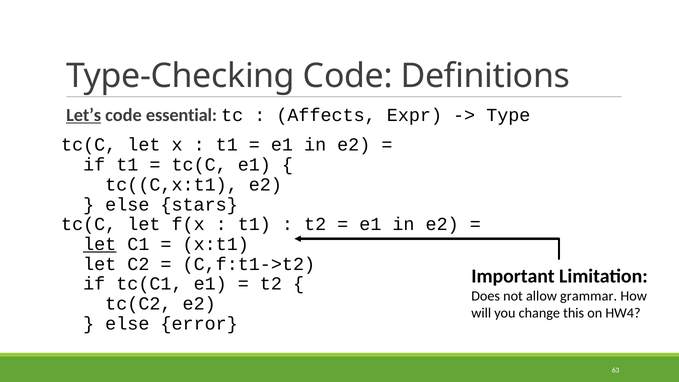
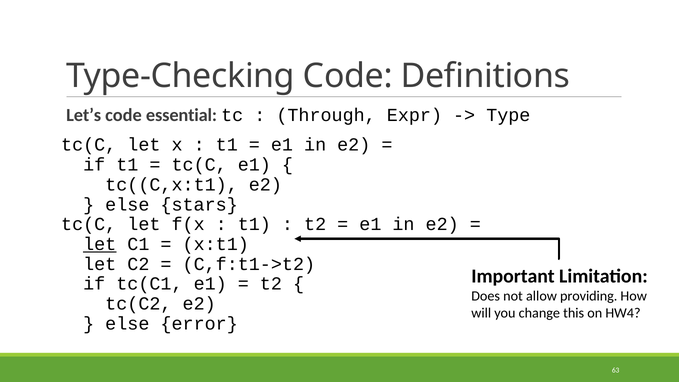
Let’s underline: present -> none (84, 115)
Affects: Affects -> Through (326, 115)
grammar: grammar -> providing (589, 296)
